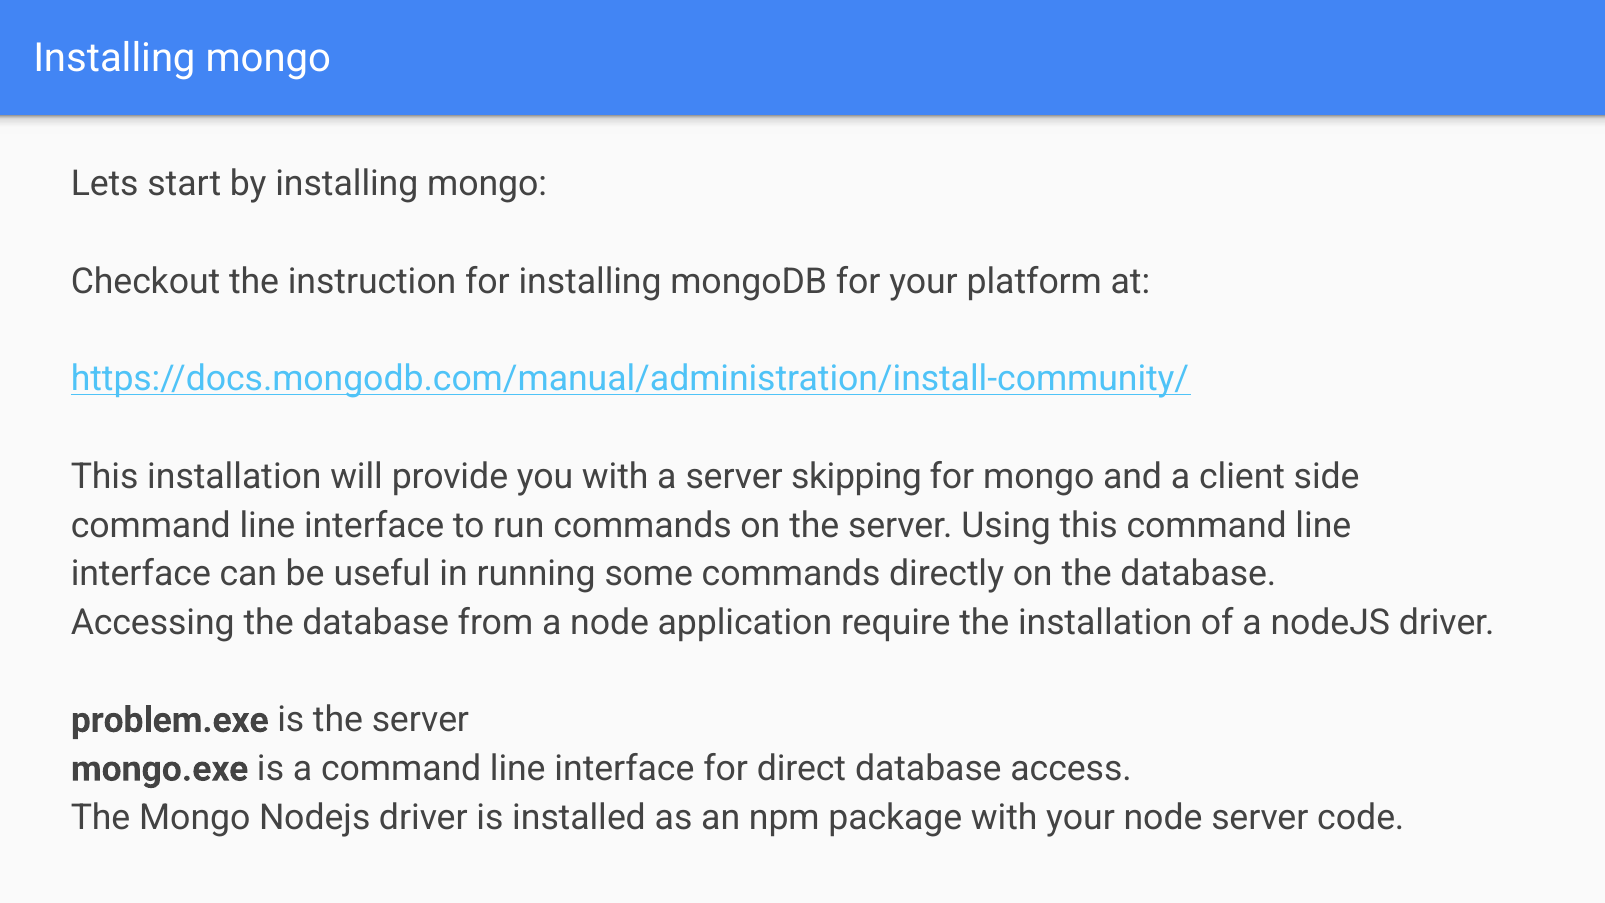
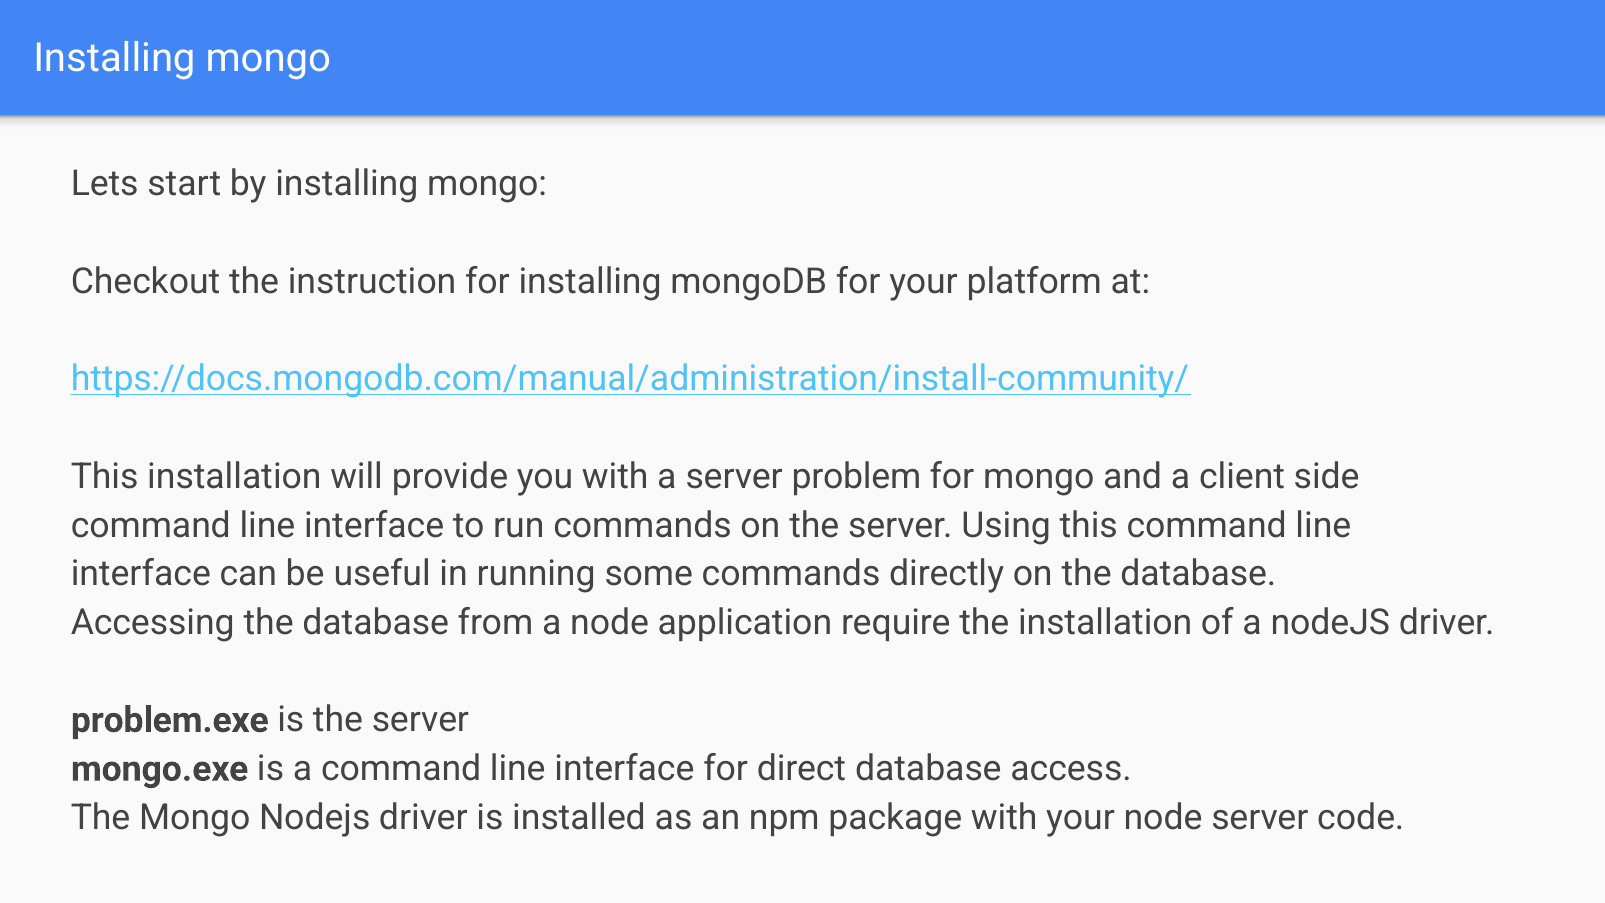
skipping: skipping -> problem (856, 477)
